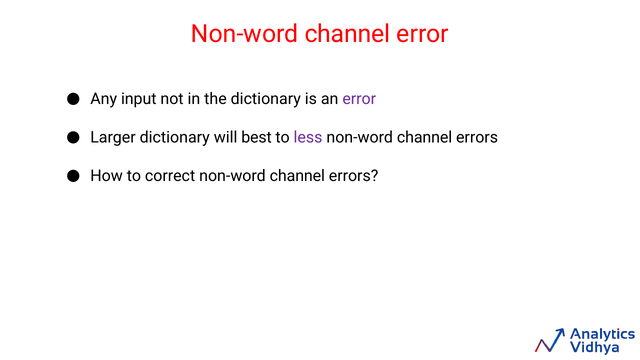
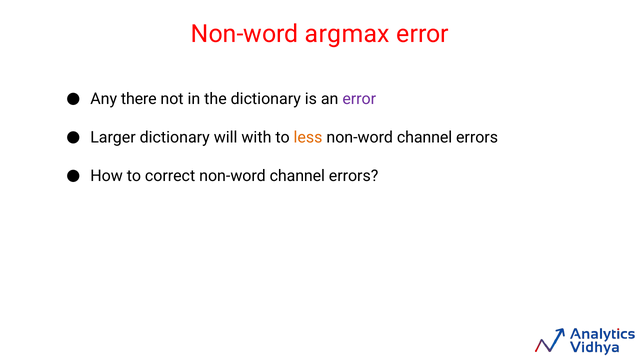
channel: channel -> argmax (347, 34)
input: input -> there (139, 99)
best: best -> with (256, 137)
less colour: purple -> orange (308, 137)
